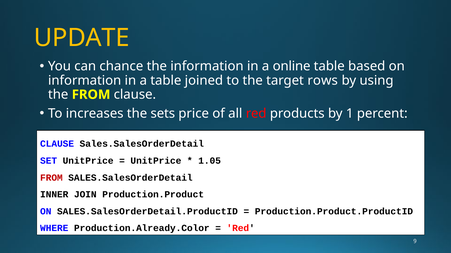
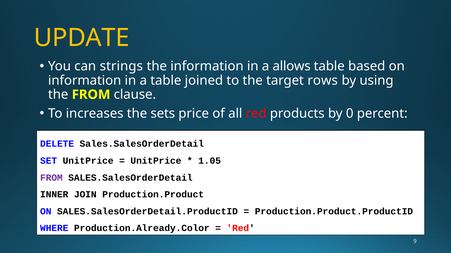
chance: chance -> strings (121, 66)
online: online -> allows (292, 66)
1: 1 -> 0 (350, 114)
CLAUSE: CLAUSE -> DELETE (57, 144)
FROM colour: red -> purple (51, 178)
